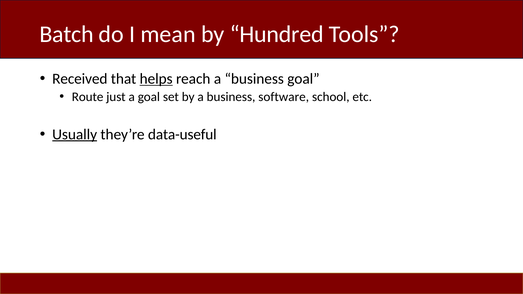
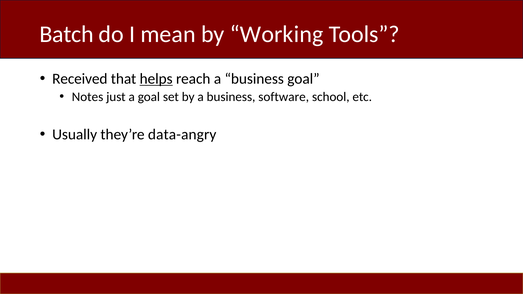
Hundred: Hundred -> Working (277, 34)
Route: Route -> Notes (88, 97)
Usually underline: present -> none (75, 134)
data-useful: data-useful -> data-angry (182, 134)
